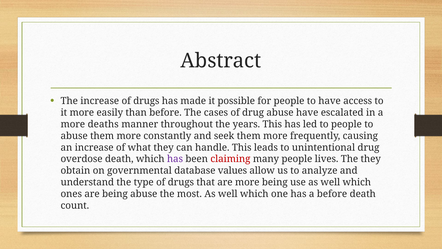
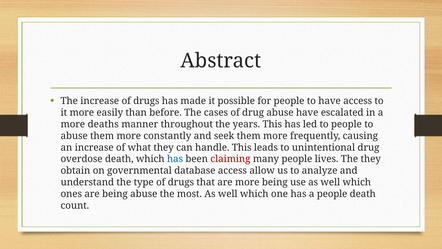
has colour: purple -> blue (175, 159)
database values: values -> access (232, 170)
a before: before -> people (332, 194)
